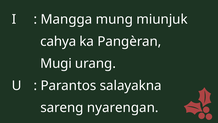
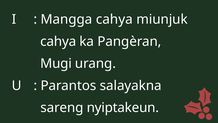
Mangga mung: mung -> cahya (114, 19)
nyarengan: nyarengan -> nyiptakeun (123, 107)
